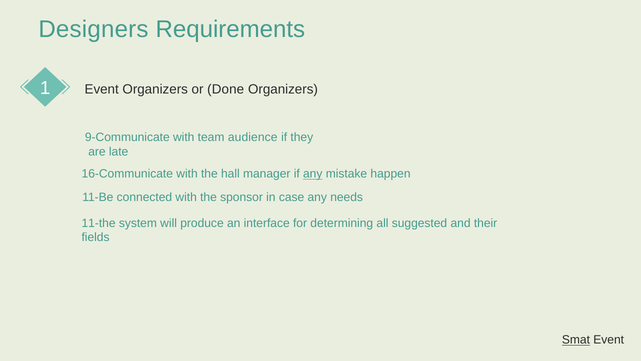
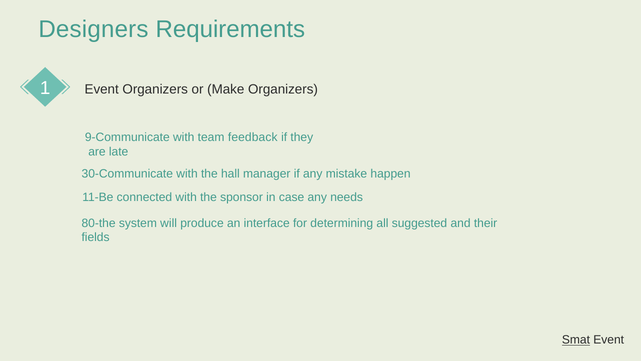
Done: Done -> Make (226, 89)
audience: audience -> feedback (253, 137)
16-Communicate: 16-Communicate -> 30-Communicate (127, 174)
any underline: present -> none (313, 174)
11-the: 11-the -> 80-the (99, 223)
